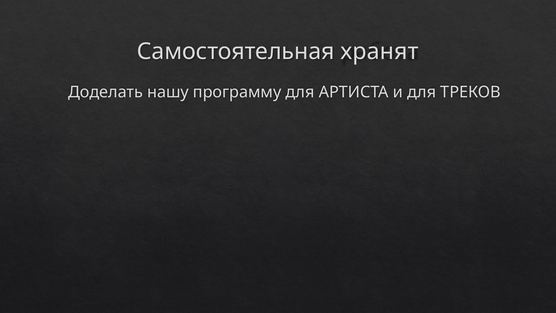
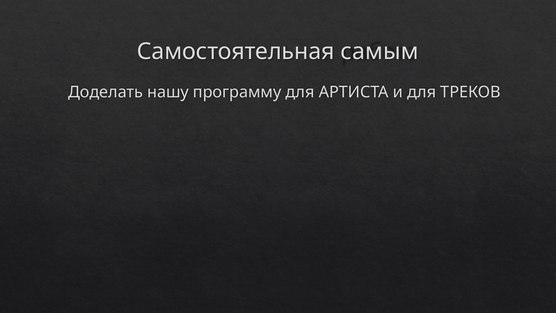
хранят: хранят -> самым (380, 52)
